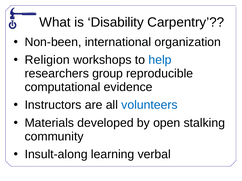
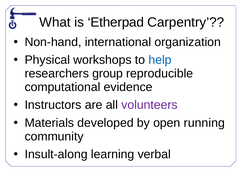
Disability: Disability -> Etherpad (116, 22)
Non-been: Non-been -> Non-hand (53, 42)
Religion: Religion -> Physical (47, 60)
volunteers colour: blue -> purple (149, 105)
stalking: stalking -> running (204, 123)
